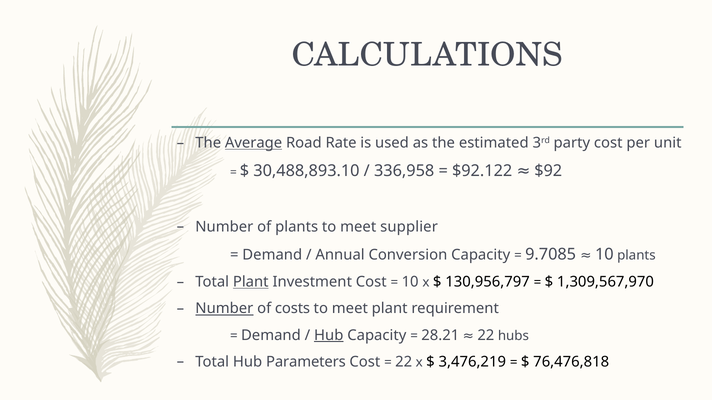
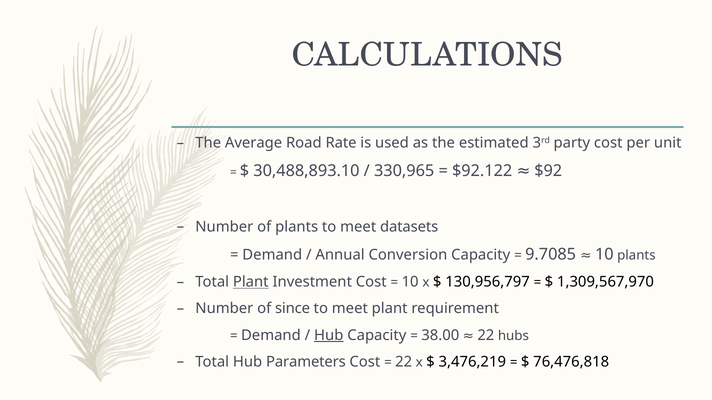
Average underline: present -> none (254, 143)
336,958: 336,958 -> 330,965 (404, 171)
supplier: supplier -> datasets (409, 227)
Number underline: present -> none (224, 309)
costs: costs -> since (293, 309)
28.21: 28.21 -> 38.00 (440, 336)
